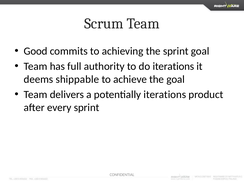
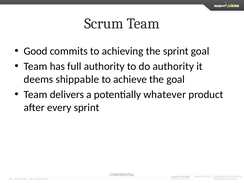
do iterations: iterations -> authority (173, 66)
potentially iterations: iterations -> whatever (165, 95)
